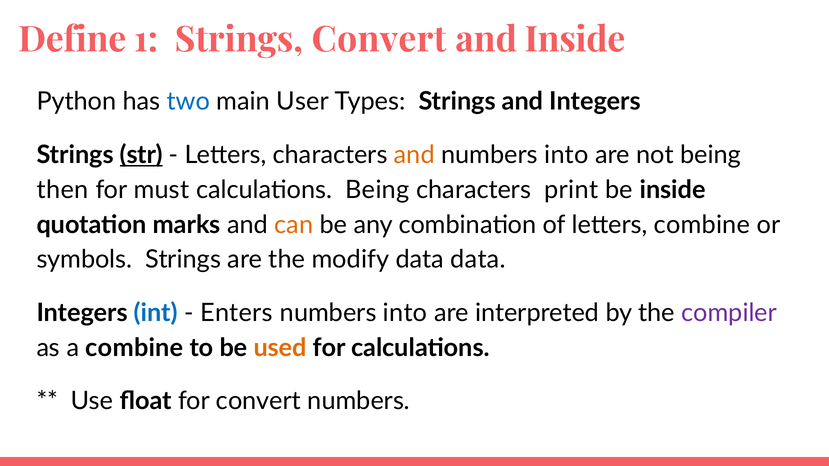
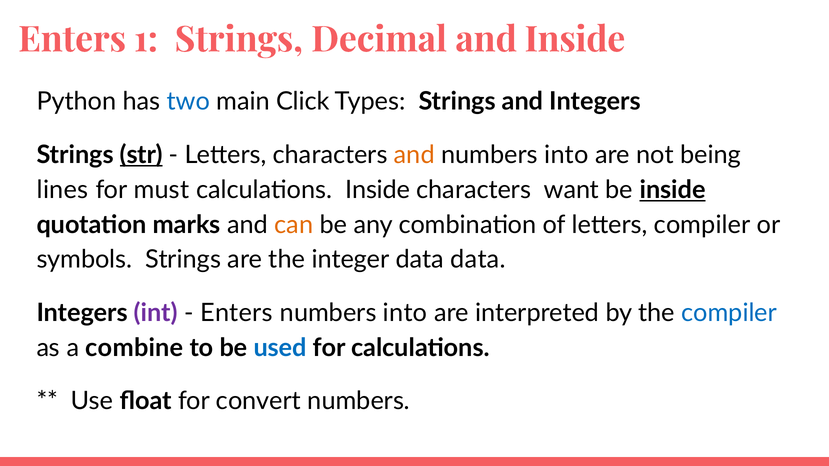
Define: Define -> Enters (72, 40)
Strings Convert: Convert -> Decimal (379, 40)
User: User -> Click (303, 102)
then: then -> lines (63, 190)
calculations Being: Being -> Inside (378, 190)
print: print -> want (572, 190)
inside underline: none -> present (673, 190)
letters combine: combine -> compiler (702, 225)
modify: modify -> integer (350, 260)
int colour: blue -> purple (156, 313)
compiler colour: purple -> blue (729, 313)
used colour: orange -> blue (280, 348)
